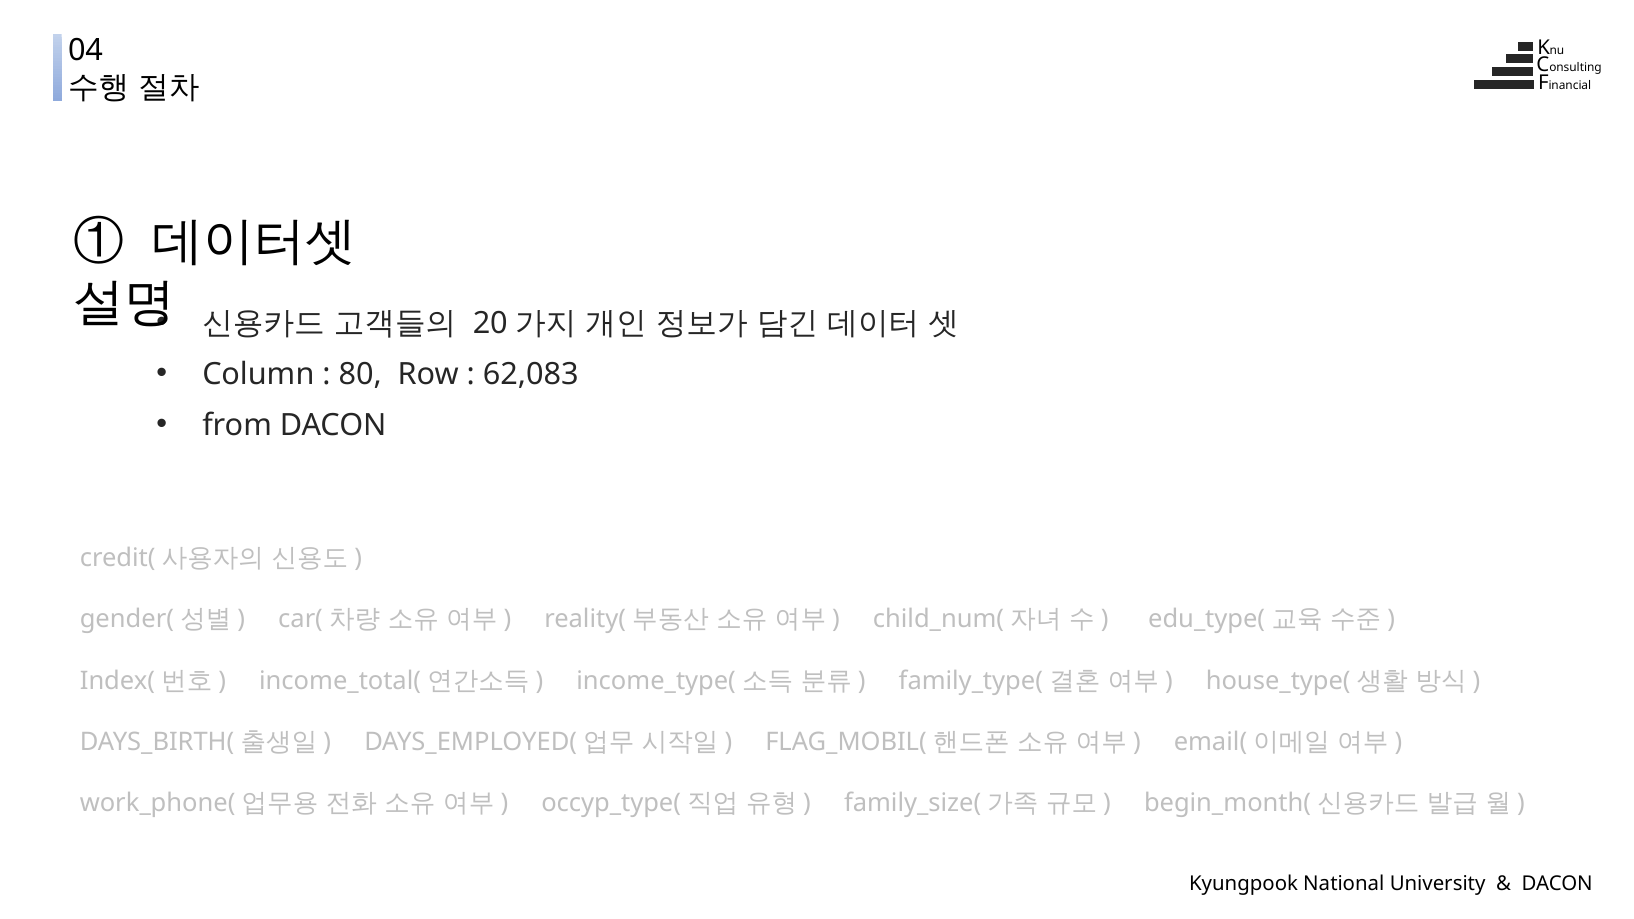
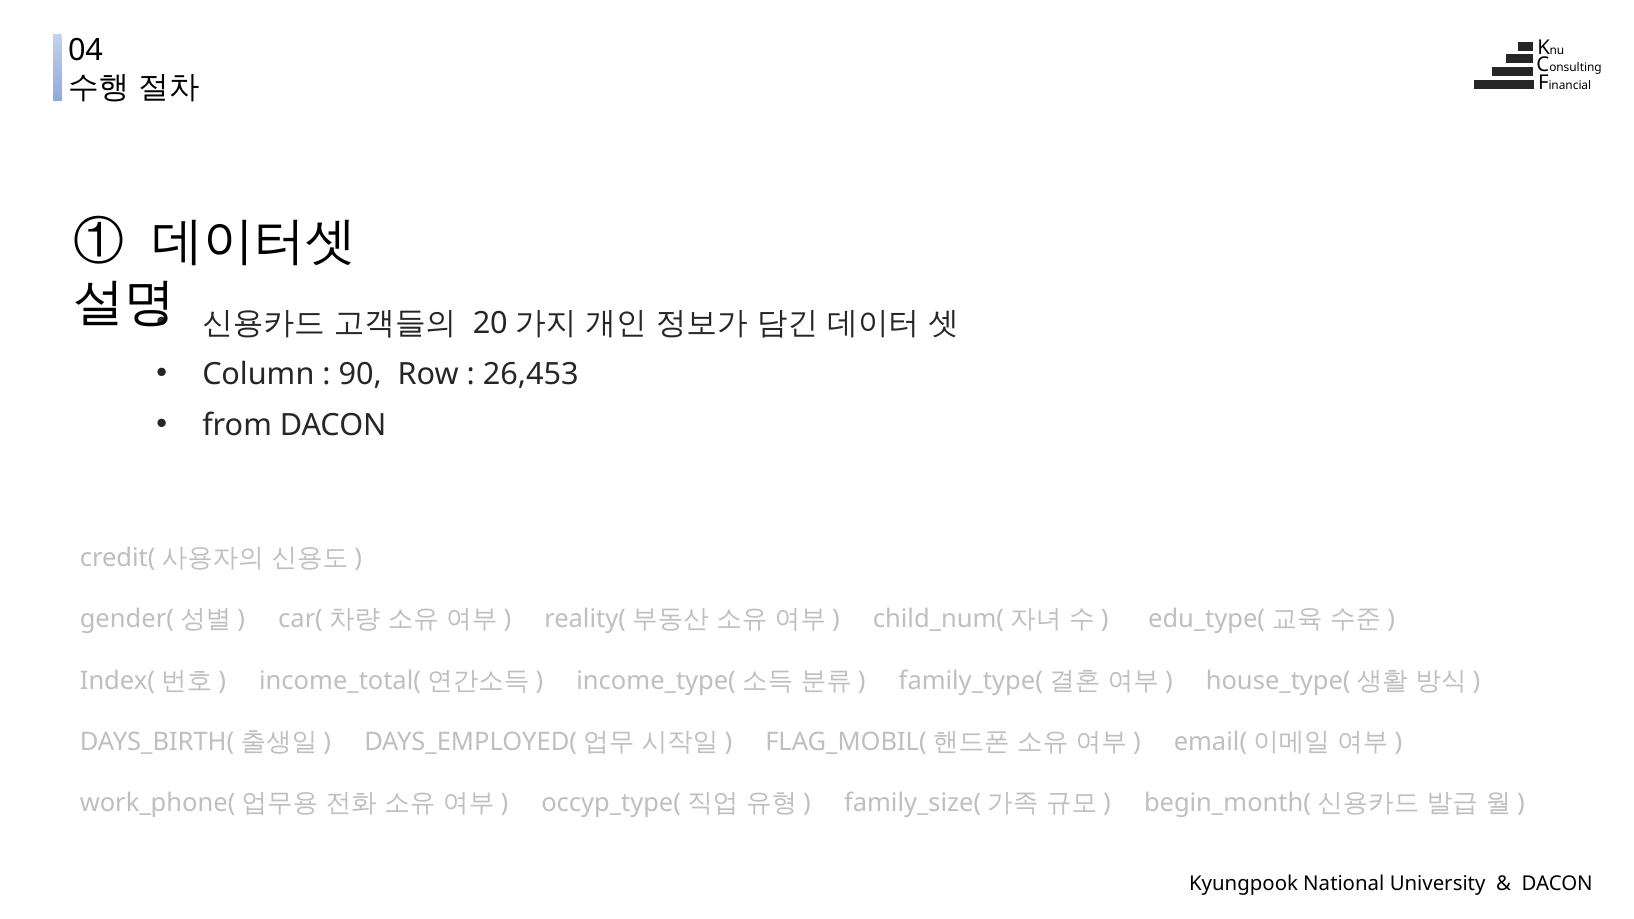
80: 80 -> 90 (360, 374)
62,083: 62,083 -> 26,453 (531, 374)
